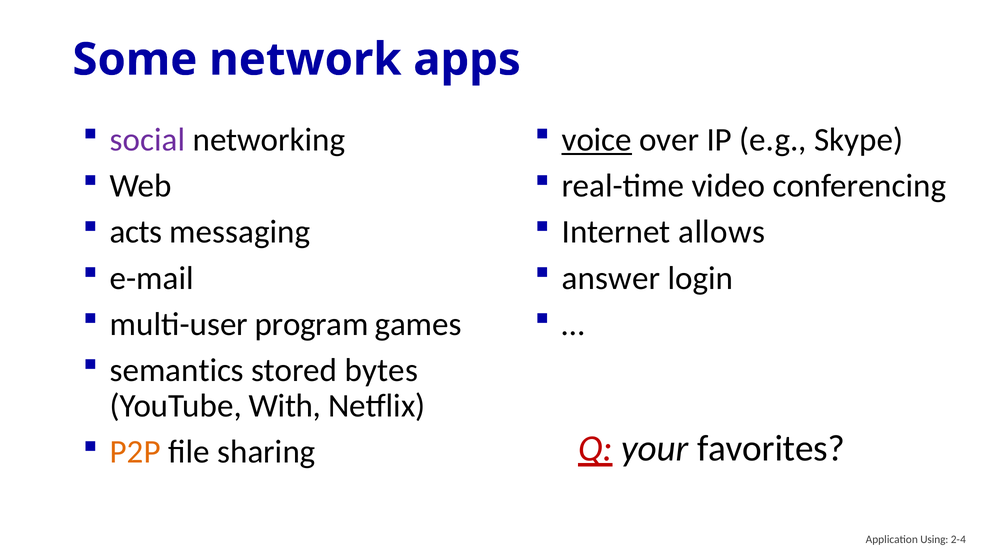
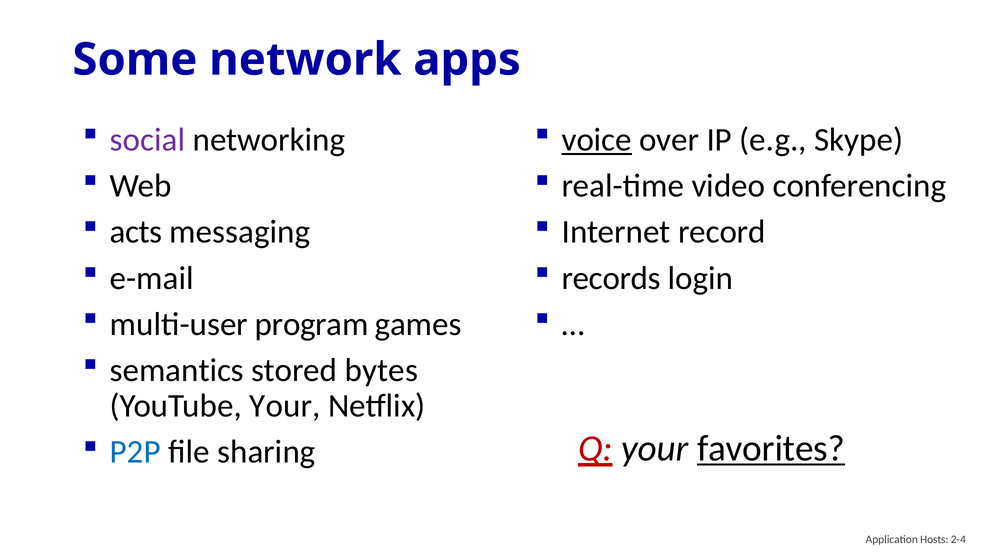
allows: allows -> record (722, 232)
answer: answer -> records (611, 278)
YouTube With: With -> Your (285, 406)
favorites underline: none -> present (771, 449)
P2P colour: orange -> blue (135, 452)
Using: Using -> Hosts (934, 540)
